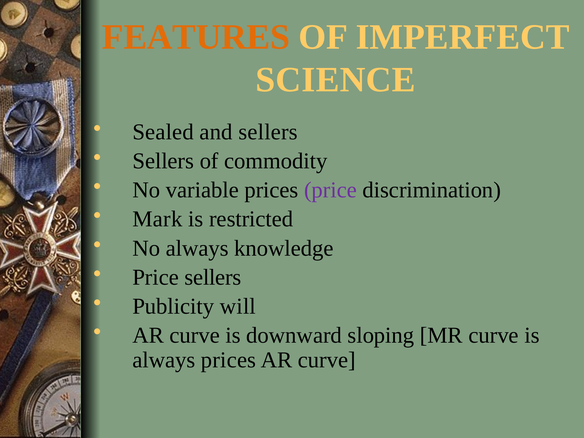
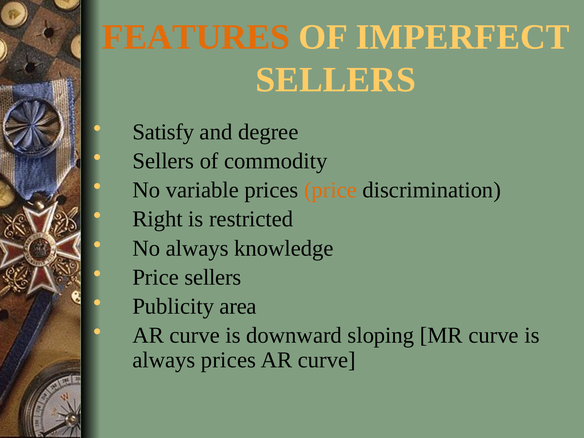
SCIENCE: SCIENCE -> SELLERS (336, 80)
Sealed: Sealed -> Satisfy (163, 132)
and sellers: sellers -> degree (268, 132)
price colour: purple -> orange (331, 190)
Mark: Mark -> Right (158, 219)
will: will -> area (238, 306)
